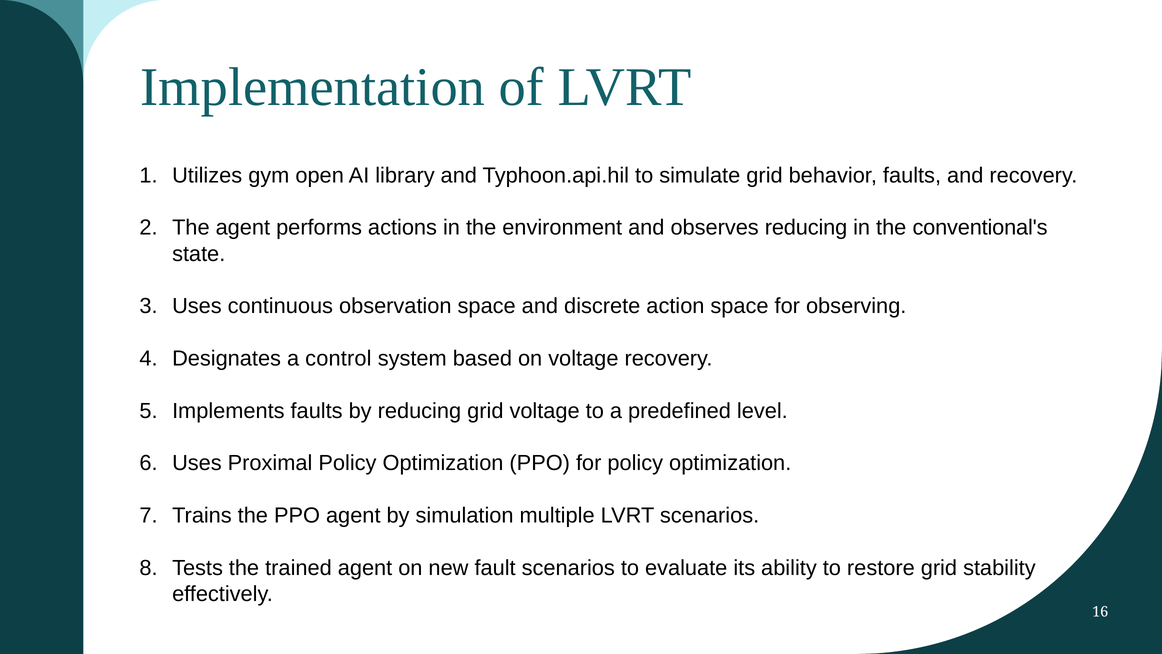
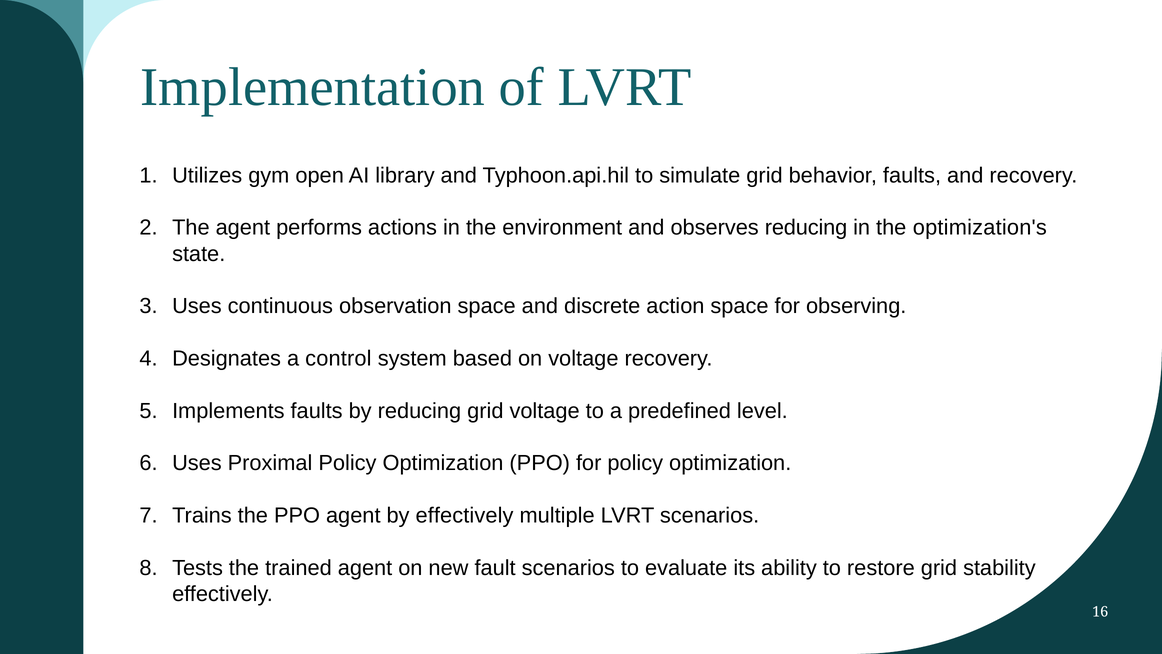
conventional's: conventional's -> optimization's (980, 228)
by simulation: simulation -> effectively (465, 515)
